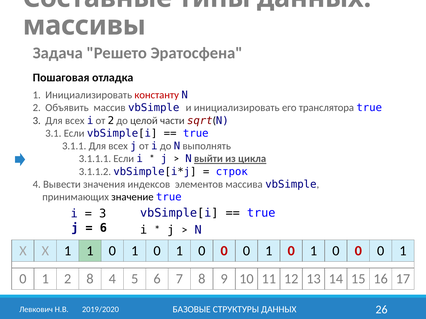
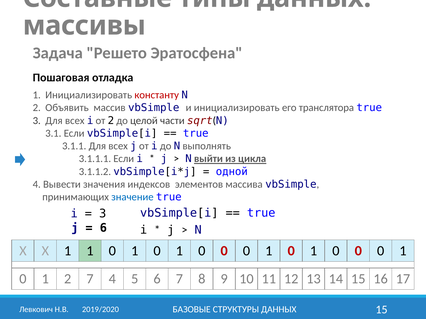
строк: строк -> одной (232, 172)
значение colour: black -> blue (132, 197)
2 8: 8 -> 7 (90, 279)
ДАННЫХ 26: 26 -> 15 (382, 310)
